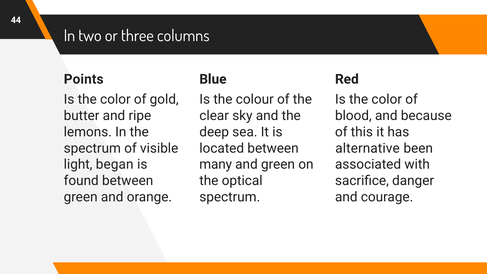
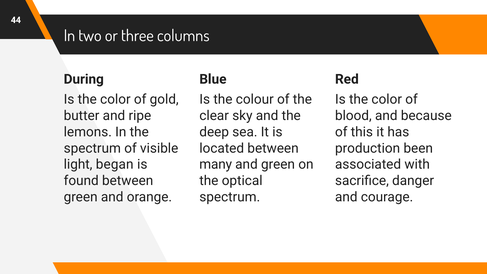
Points: Points -> During (84, 79)
alternative: alternative -> production (368, 148)
